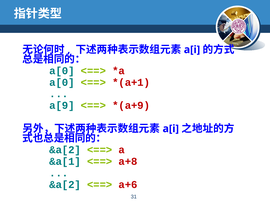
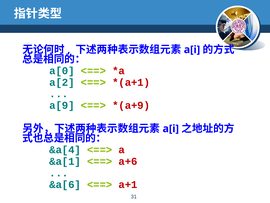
a[0: a[0 -> a[2 (62, 82)
&a[2: &a[2 -> &a[4 (65, 149)
a+8: a+8 -> a+6 (128, 161)
&a[2: &a[2 -> &a[6 (65, 184)
a+6: a+6 -> a+1 (128, 184)
